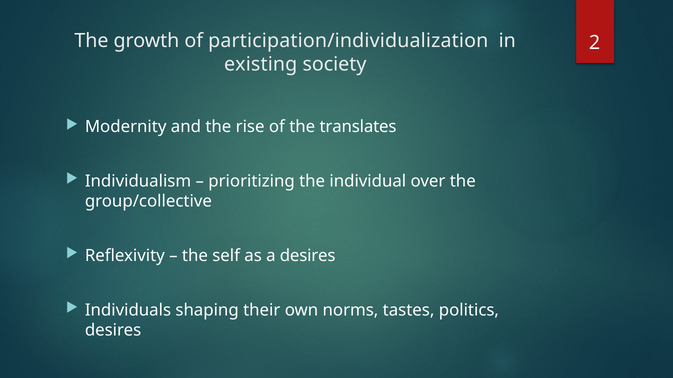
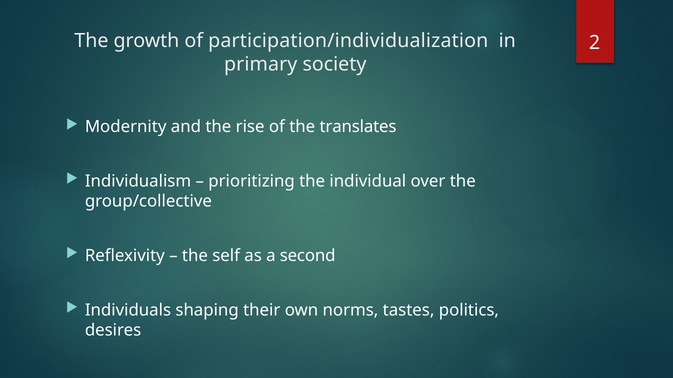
existing: existing -> primary (261, 64)
a desires: desires -> second (308, 256)
